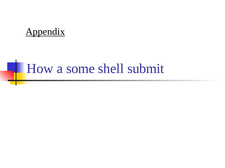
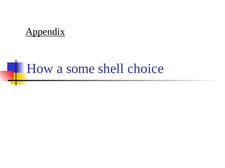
submit: submit -> choice (146, 69)
